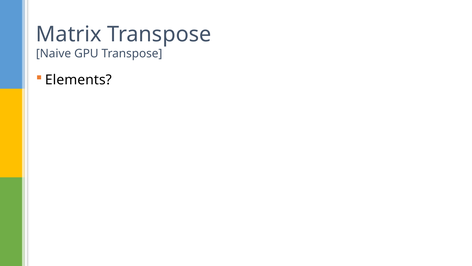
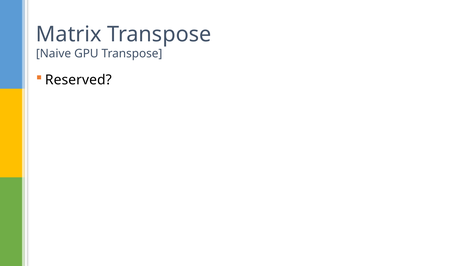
Elements: Elements -> Reserved (78, 80)
